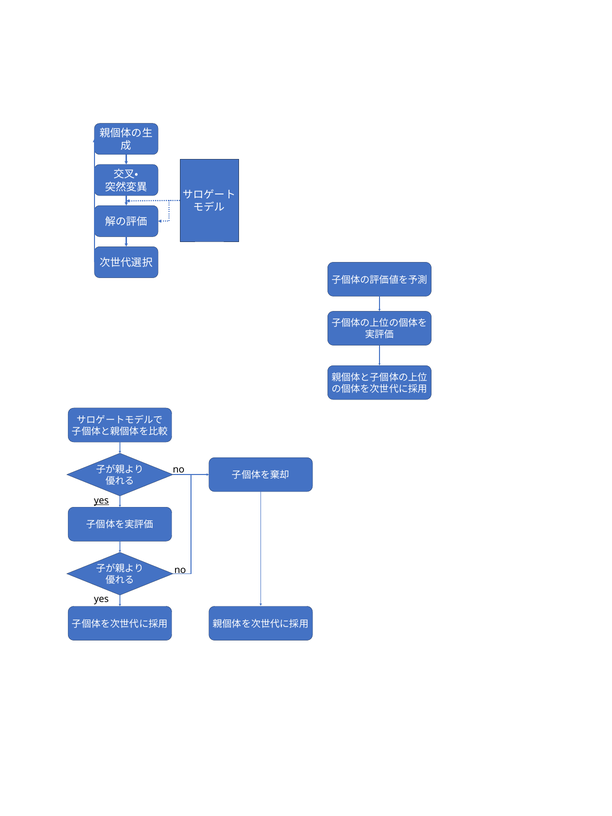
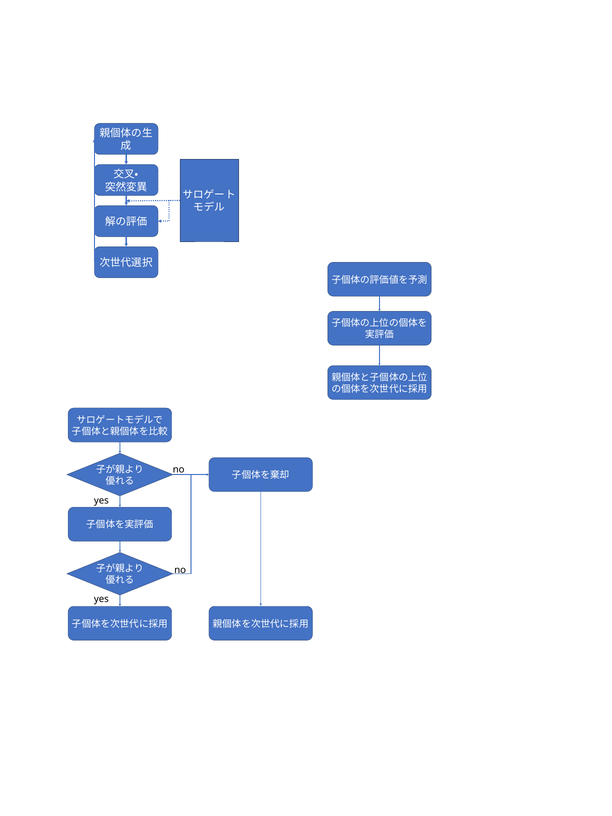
yes underline: present -> none (101, 501)
